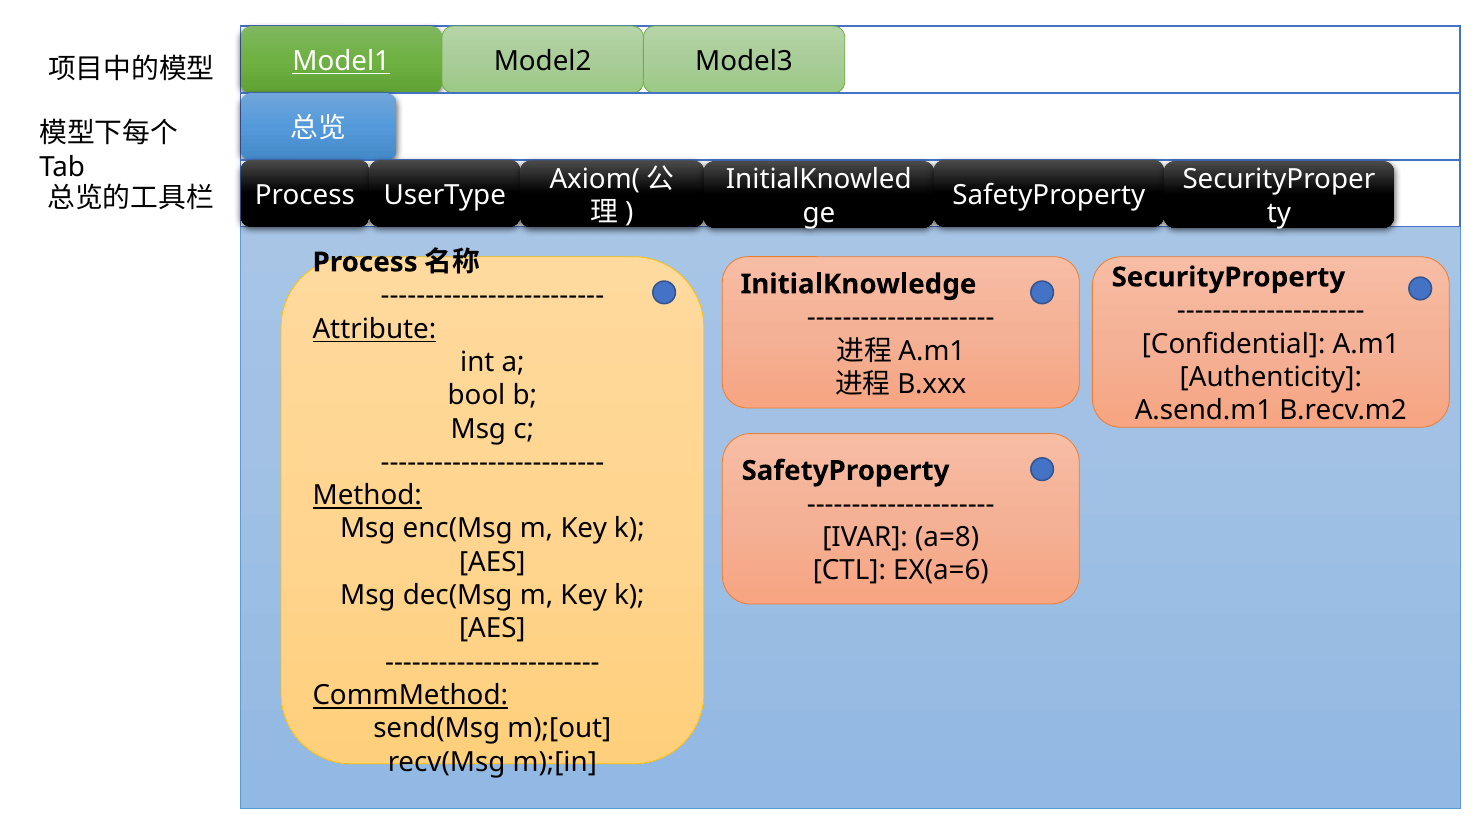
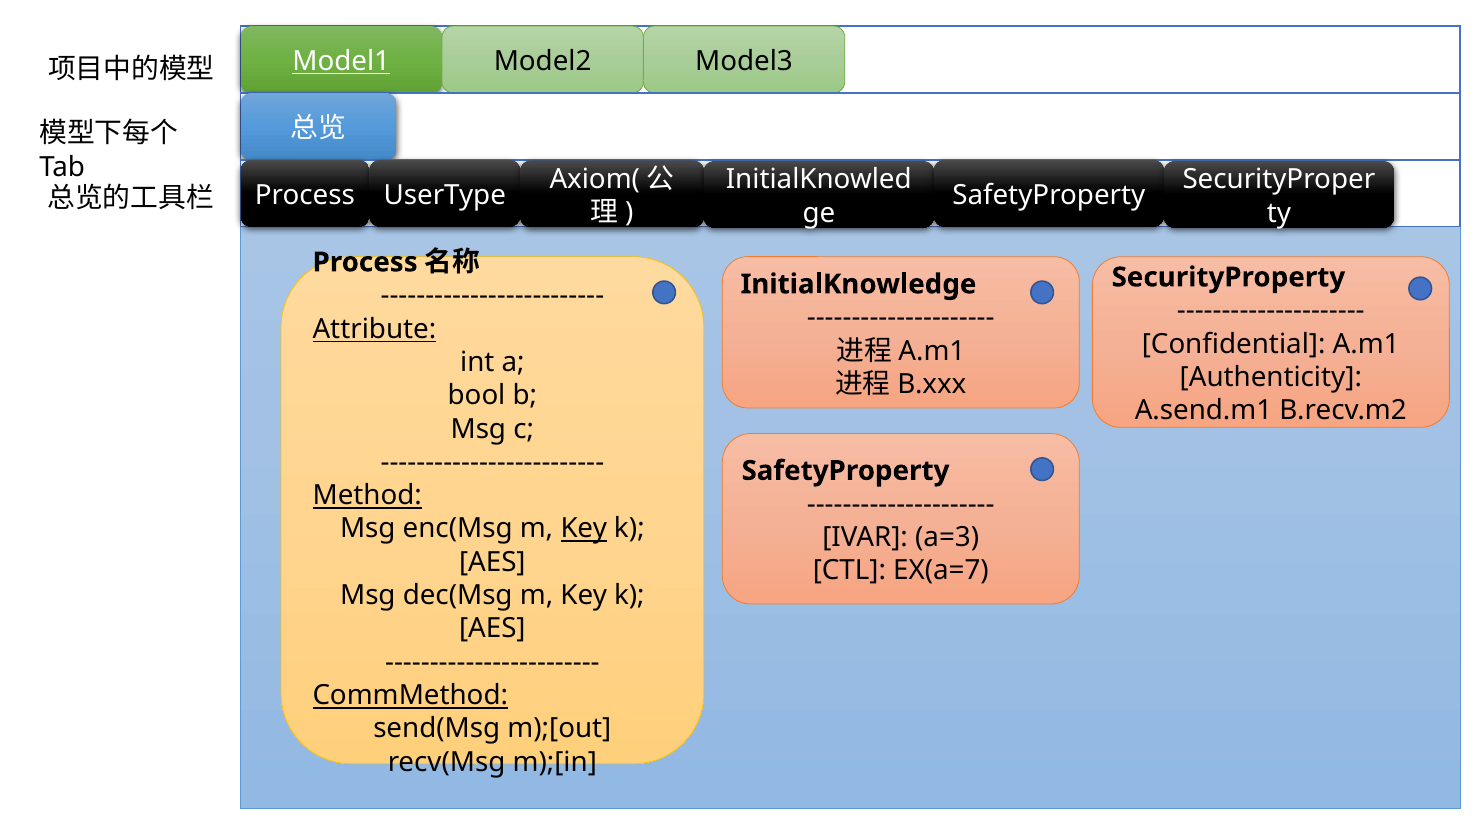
Key underline: none -> present (584, 529)
a=8: a=8 -> a=3 (947, 537)
EX(a=6: EX(a=6 -> EX(a=7 (941, 571)
